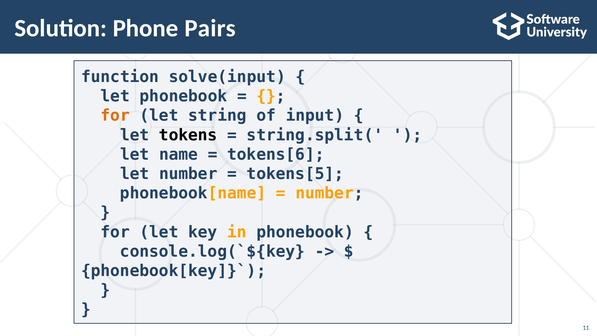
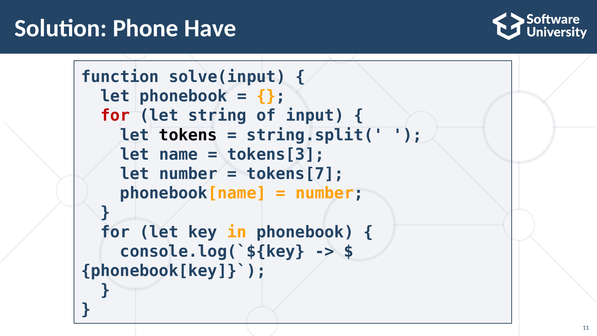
Pairs: Pairs -> Have (210, 28)
for colour: orange -> red (115, 116)
tokens[6: tokens[6 -> tokens[3 (276, 154)
tokens[5: tokens[5 -> tokens[7 (295, 174)
